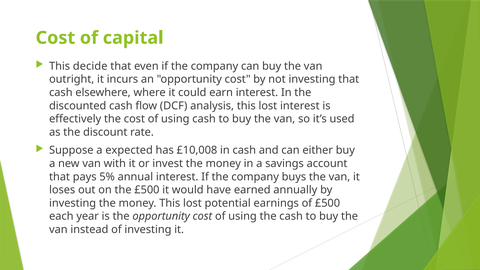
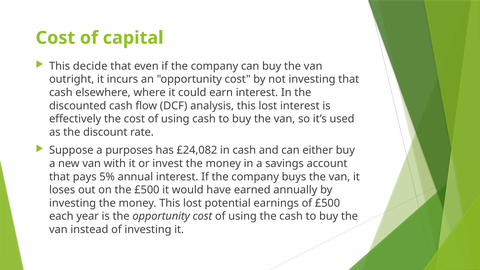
expected: expected -> purposes (129, 150)
£10,008: £10,008 -> £24,082 (197, 150)
